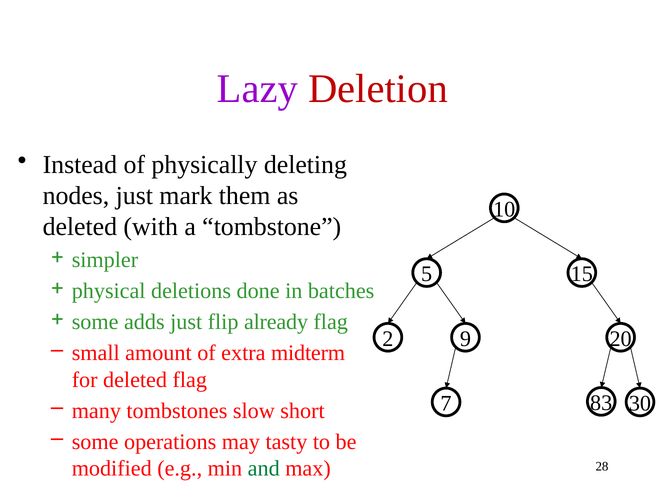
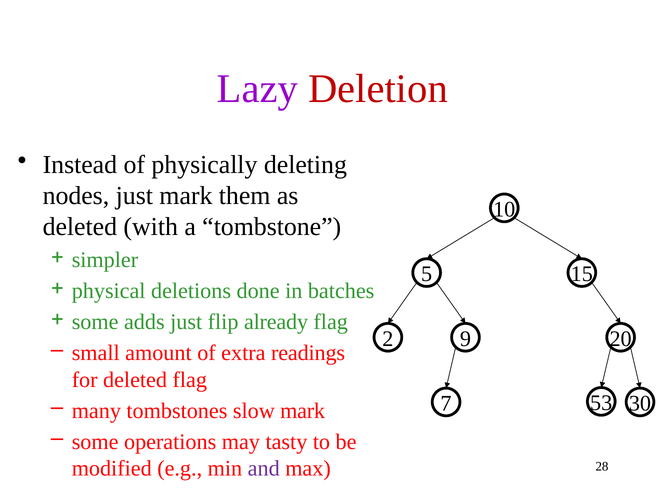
midterm: midterm -> readings (308, 353)
83: 83 -> 53 (601, 403)
slow short: short -> mark (303, 411)
and colour: green -> purple (264, 468)
